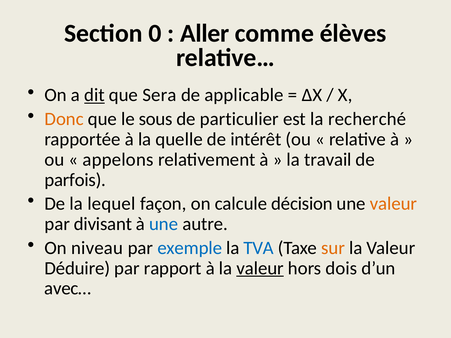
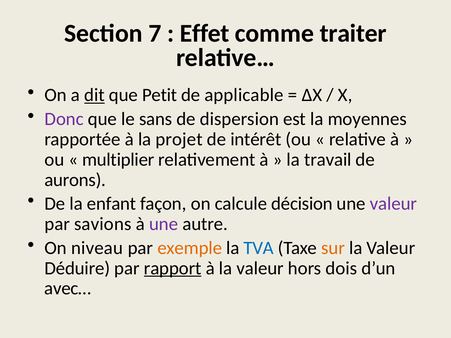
0: 0 -> 7 (155, 33)
Aller: Aller -> Effet (205, 33)
élèves: élèves -> traiter (353, 33)
Sera: Sera -> Petit (160, 95)
Donc colour: orange -> purple (64, 119)
sous: sous -> sans (156, 119)
particulier: particulier -> dispersion (239, 119)
recherché: recherché -> moyennes (367, 119)
quelle: quelle -> projet (179, 139)
appelons: appelons -> multiplier (118, 160)
parfois: parfois -> aurons (75, 180)
lequel: lequel -> enfant (112, 204)
valeur colour: orange -> purple (393, 204)
divisant: divisant -> savions (103, 224)
une colour: blue -> purple (164, 224)
exemple colour: blue -> orange (190, 248)
rapport underline: none -> present (173, 268)
valeur underline: present -> none (260, 268)
